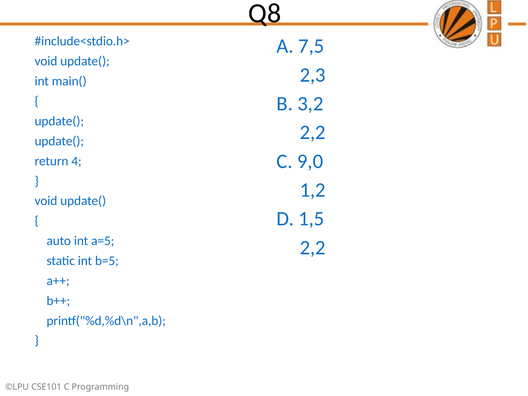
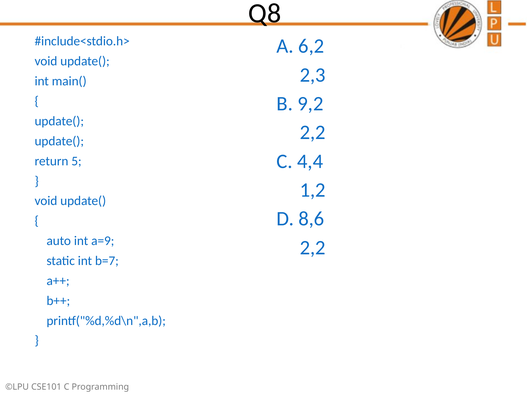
7,5: 7,5 -> 6,2 (311, 46)
3,2: 3,2 -> 9,2 (310, 104)
9,0: 9,0 -> 4,4 (310, 161)
4: 4 -> 5 (76, 161)
1,5: 1,5 -> 8,6 (311, 219)
a=5: a=5 -> a=9 (103, 241)
b=5: b=5 -> b=7 (107, 261)
